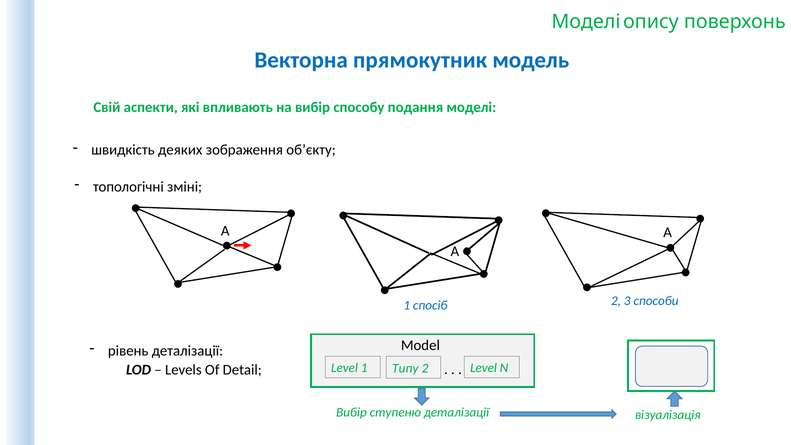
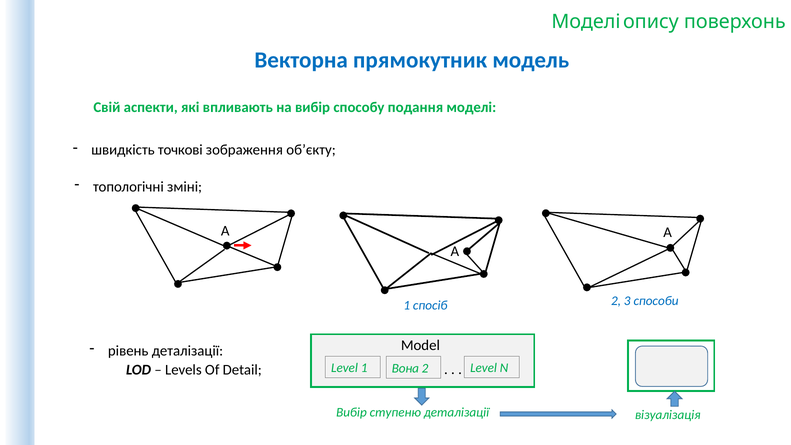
деяких: деяких -> точкові (180, 150)
Типу: Типу -> Вона (405, 368)
